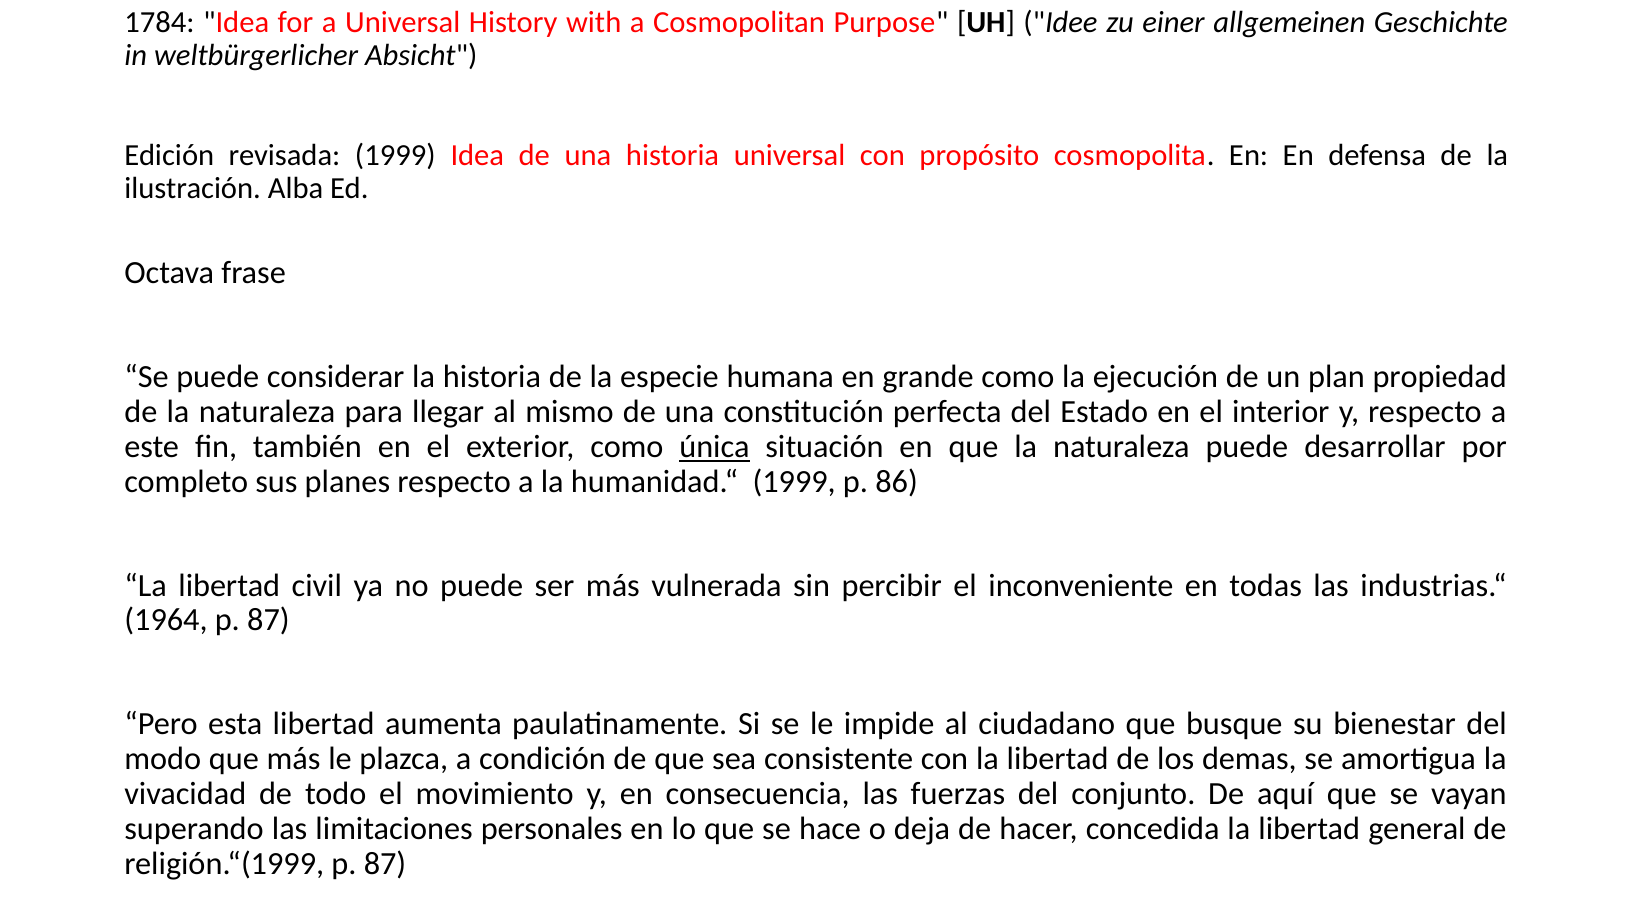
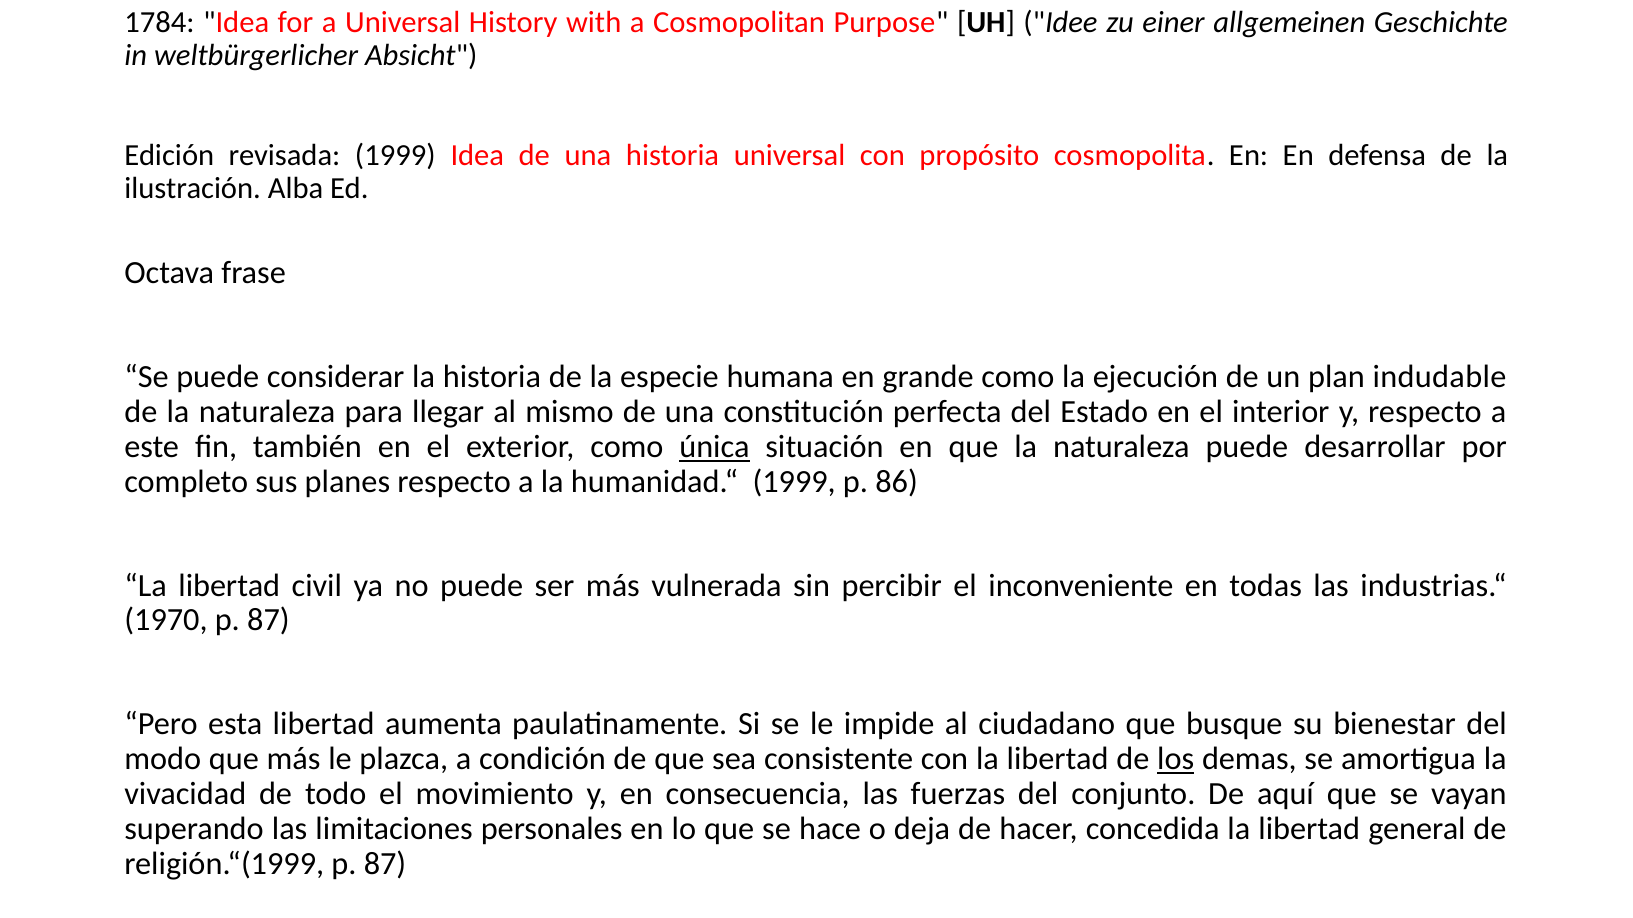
propiedad: propiedad -> indudable (1439, 377)
1964: 1964 -> 1970 (166, 621)
los underline: none -> present (1176, 759)
